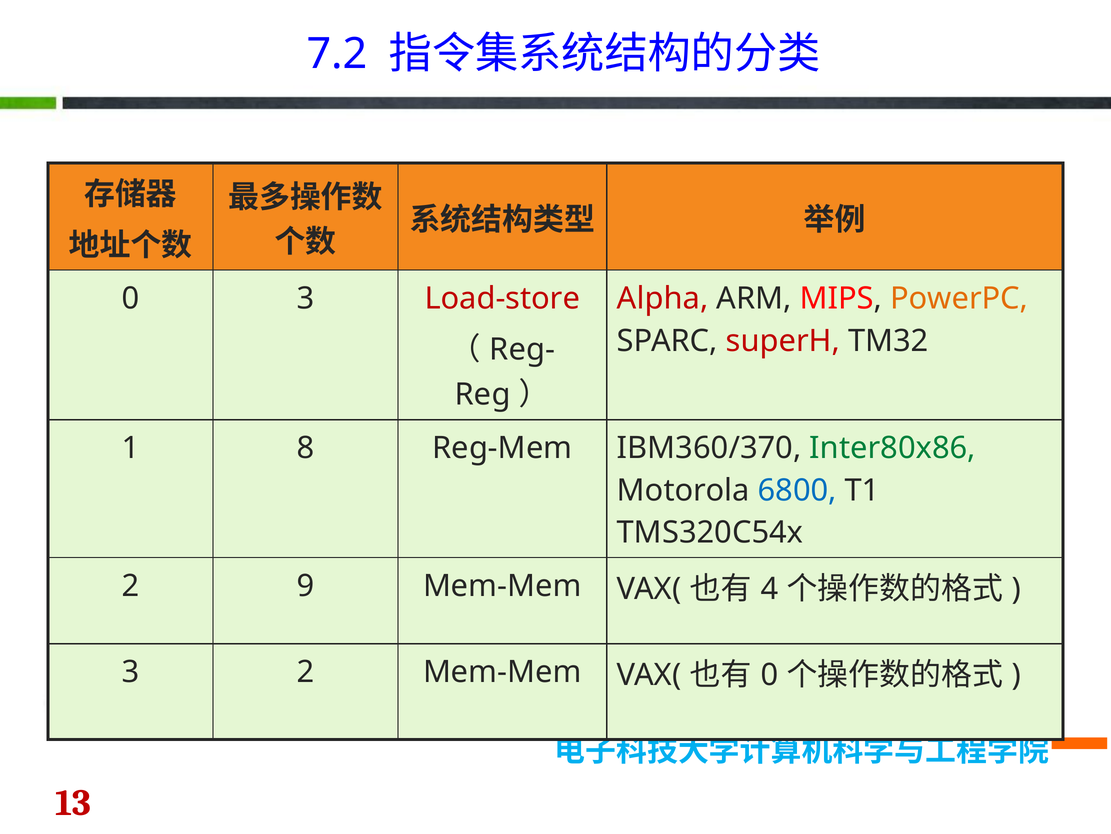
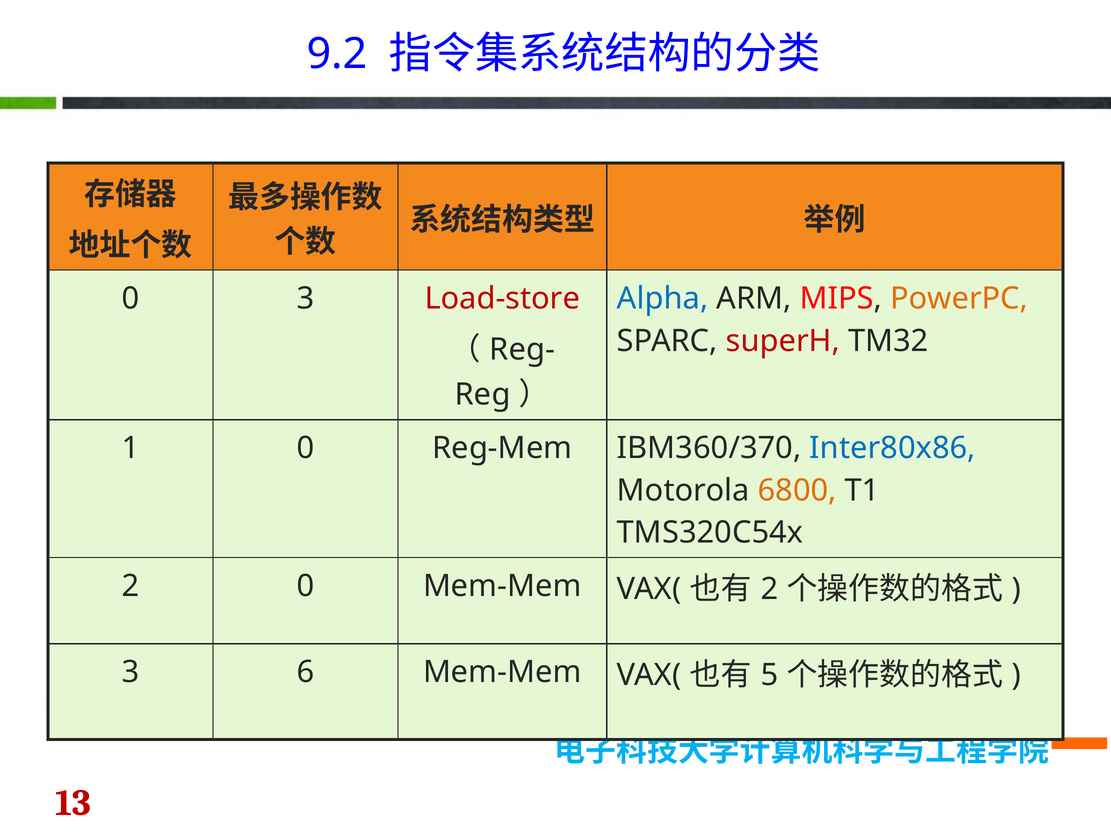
7.2: 7.2 -> 9.2 (337, 54)
Alpha colour: red -> blue (663, 298)
1 8: 8 -> 0 (306, 448)
Inter80x86 colour: green -> blue (893, 448)
6800 colour: blue -> orange (797, 490)
2 9: 9 -> 0 (306, 586)
4: 4 -> 2 (769, 588)
3 2: 2 -> 6 (306, 672)
0: 0 -> 5 (769, 674)
